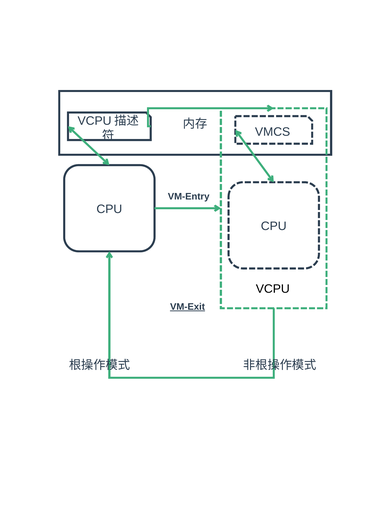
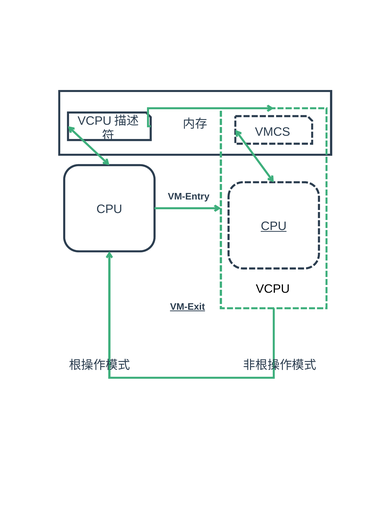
CPU underline: none -> present (274, 226)
